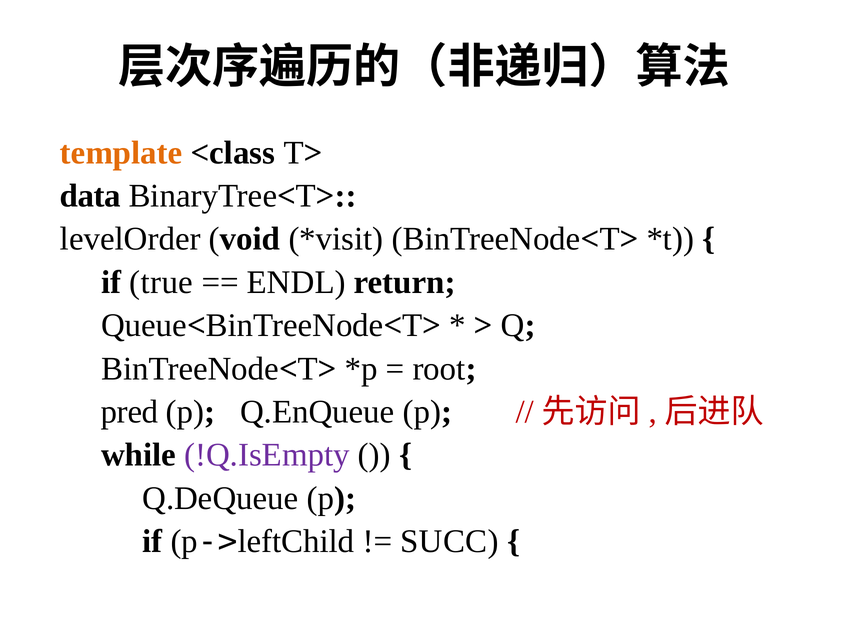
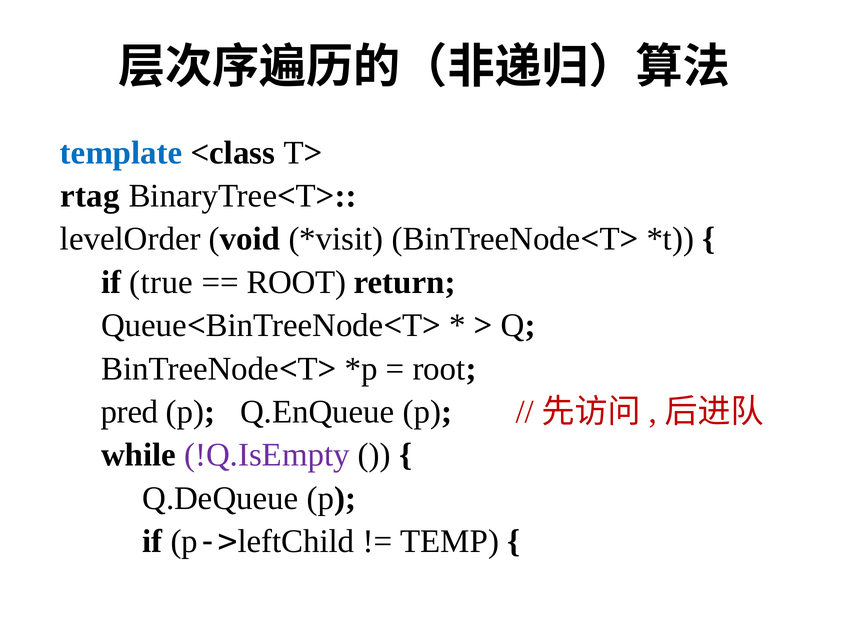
template colour: orange -> blue (121, 153)
data: data -> rtag (90, 196)
ENDL: ENDL -> ROOT (296, 282)
SUCC: SUCC -> TEMP (450, 542)
